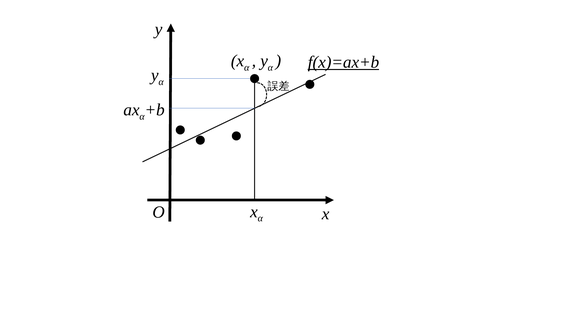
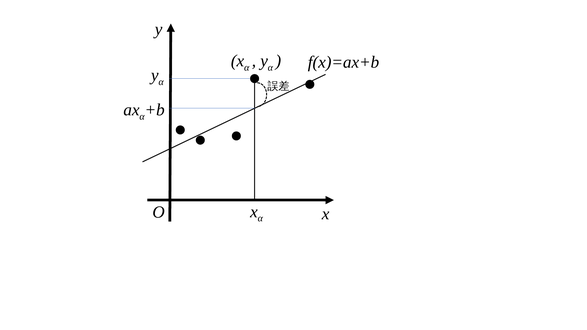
f(x)=ax+b underline: present -> none (343, 62)
